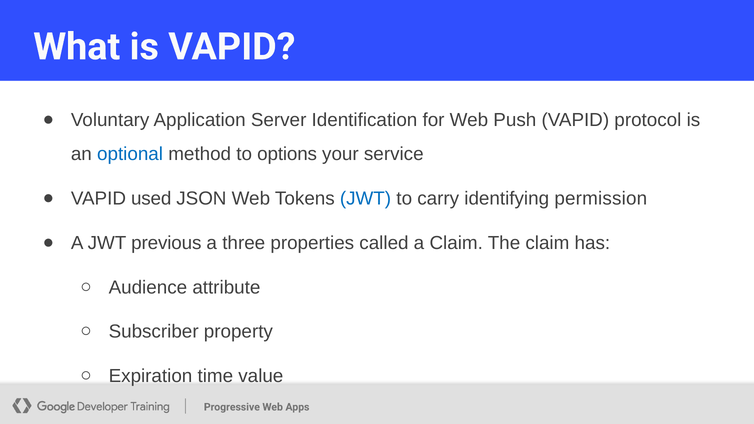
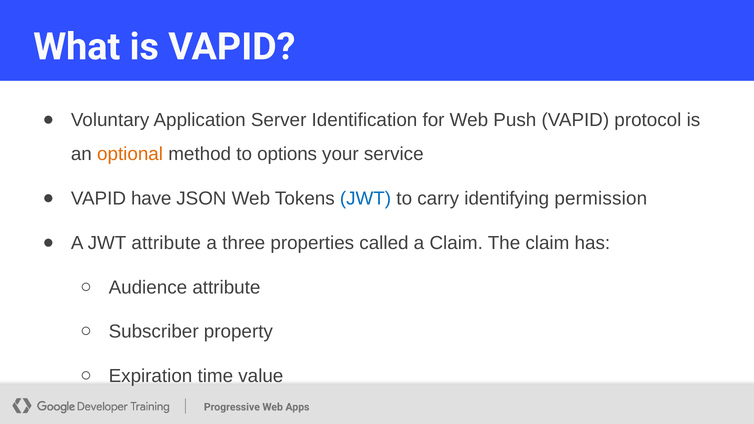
optional colour: blue -> orange (130, 154)
used: used -> have (151, 199)
JWT previous: previous -> attribute (166, 243)
